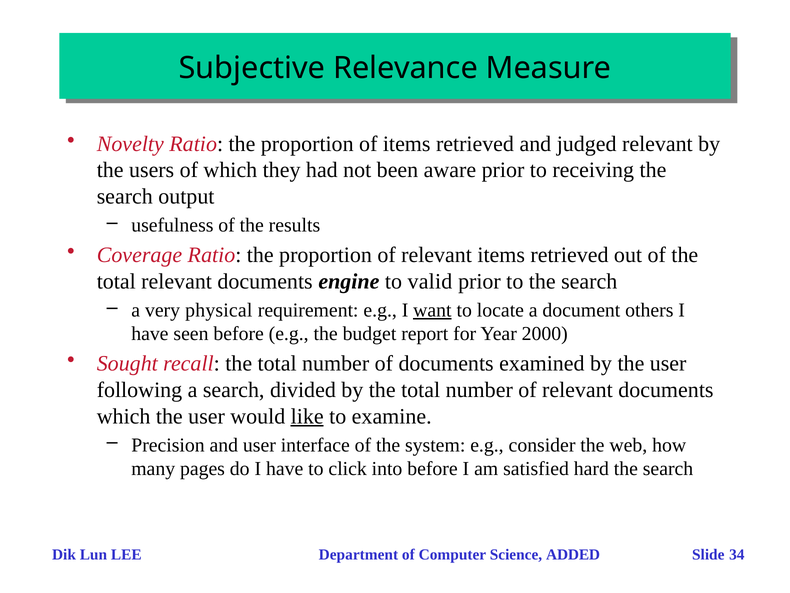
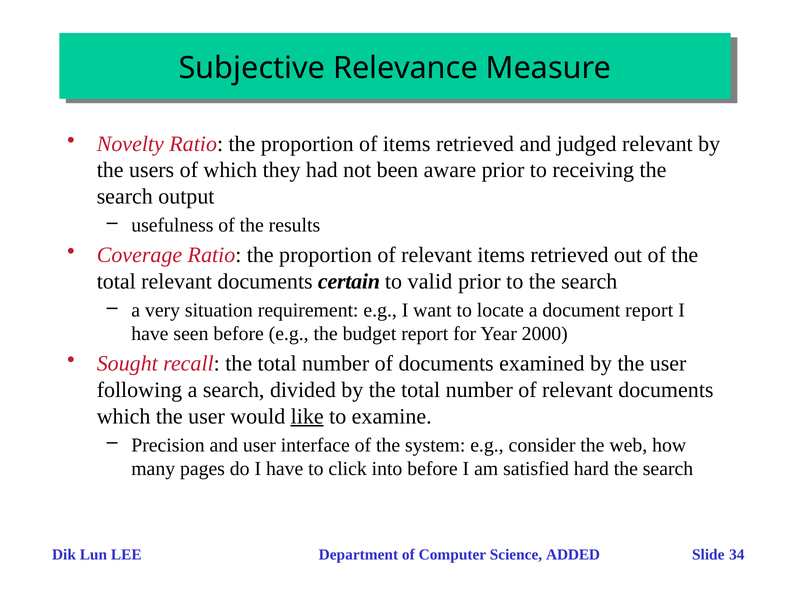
engine: engine -> certain (349, 281)
physical: physical -> situation (219, 310)
want underline: present -> none (432, 310)
document others: others -> report (649, 310)
